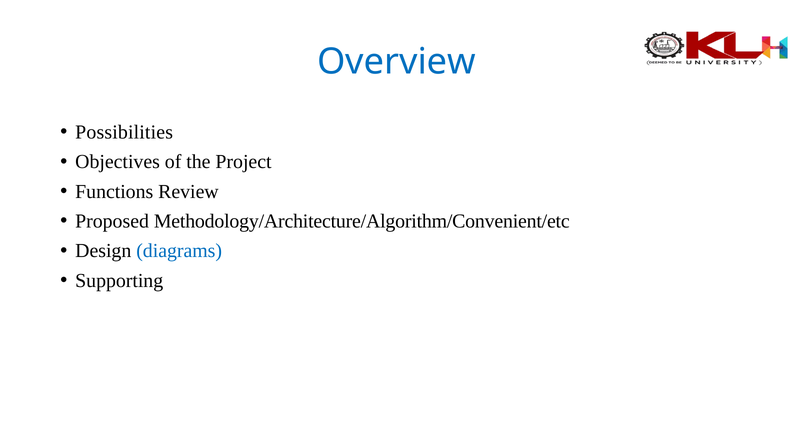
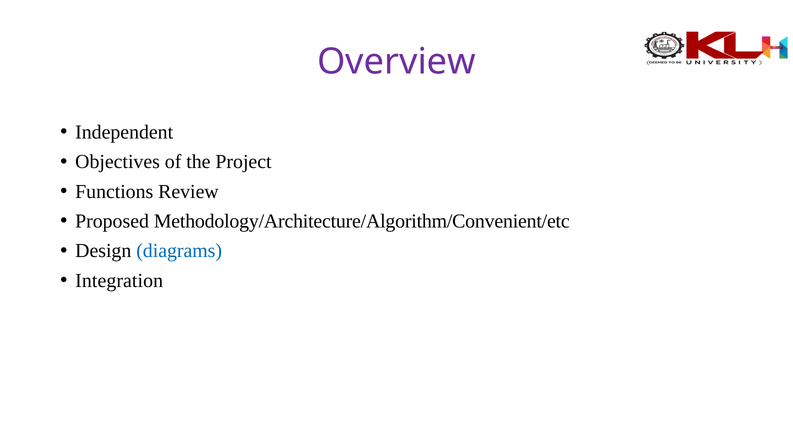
Overview colour: blue -> purple (396, 62)
Possibilities: Possibilities -> Independent (124, 132)
Supporting: Supporting -> Integration (119, 281)
